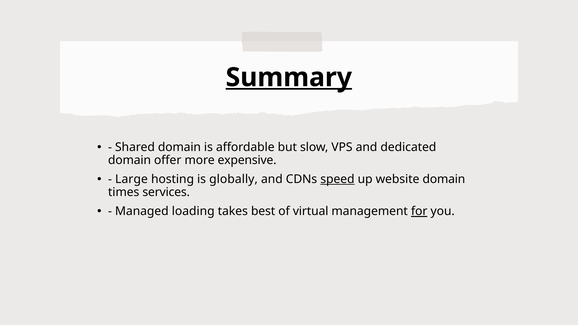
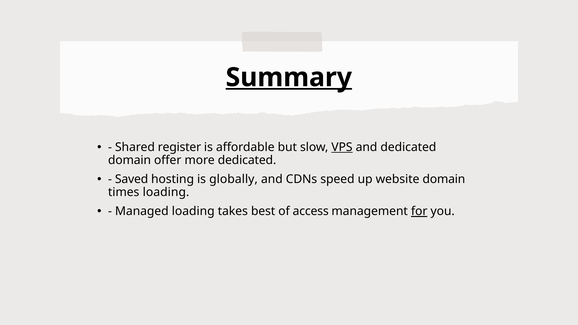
Shared domain: domain -> register (179, 147)
VPS underline: none -> present (342, 147)
more expensive: expensive -> dedicated (247, 160)
Large: Large -> Saved (132, 179)
speed underline: present -> none (337, 179)
times services: services -> loading (166, 192)
virtual: virtual -> access (311, 211)
